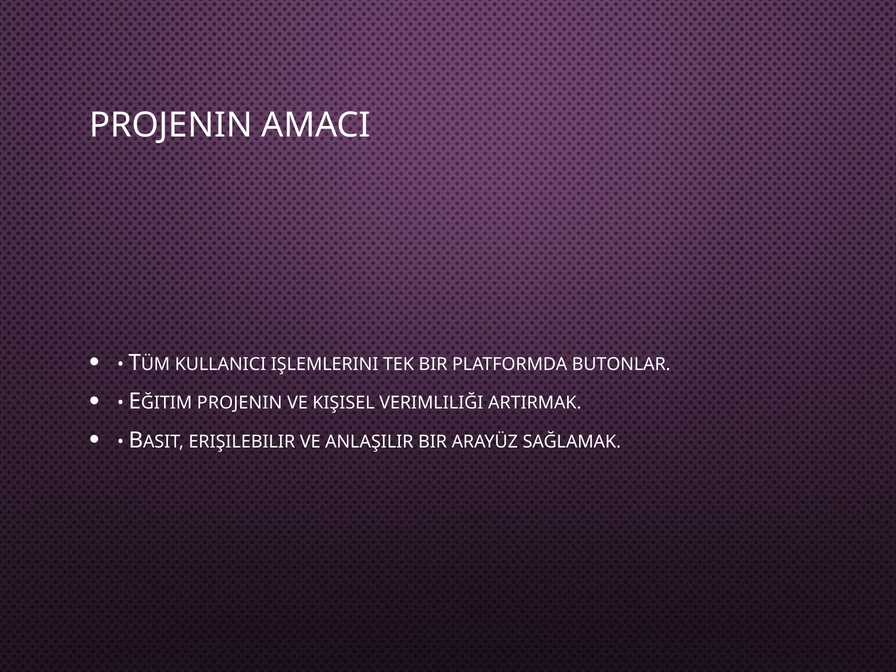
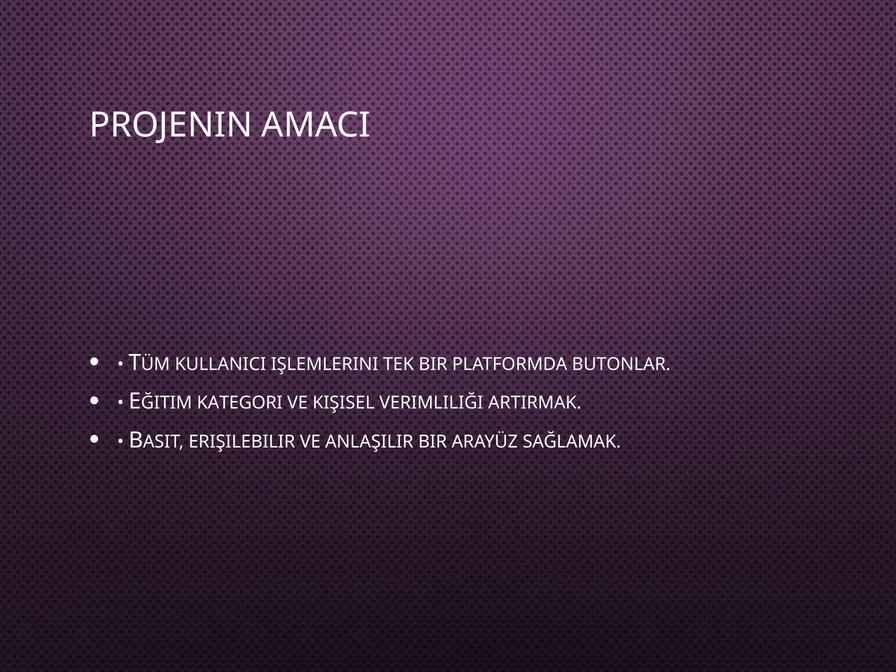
PROJENIN: PROJENIN -> KATEGORI (240, 403)
